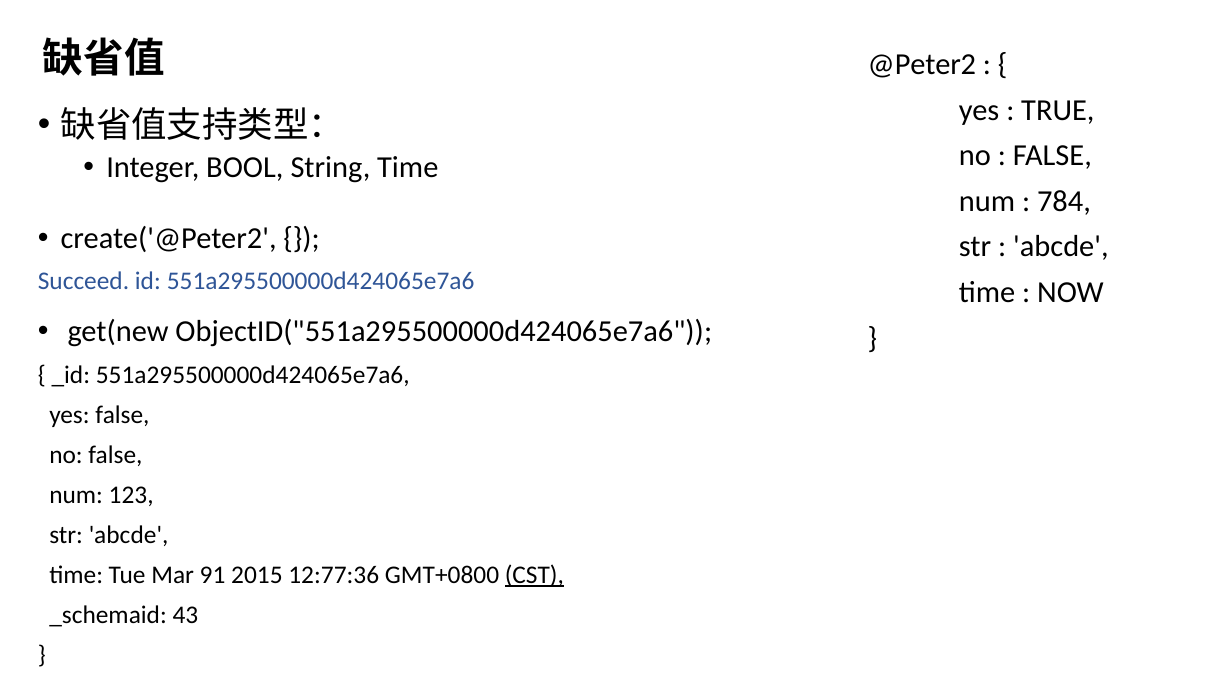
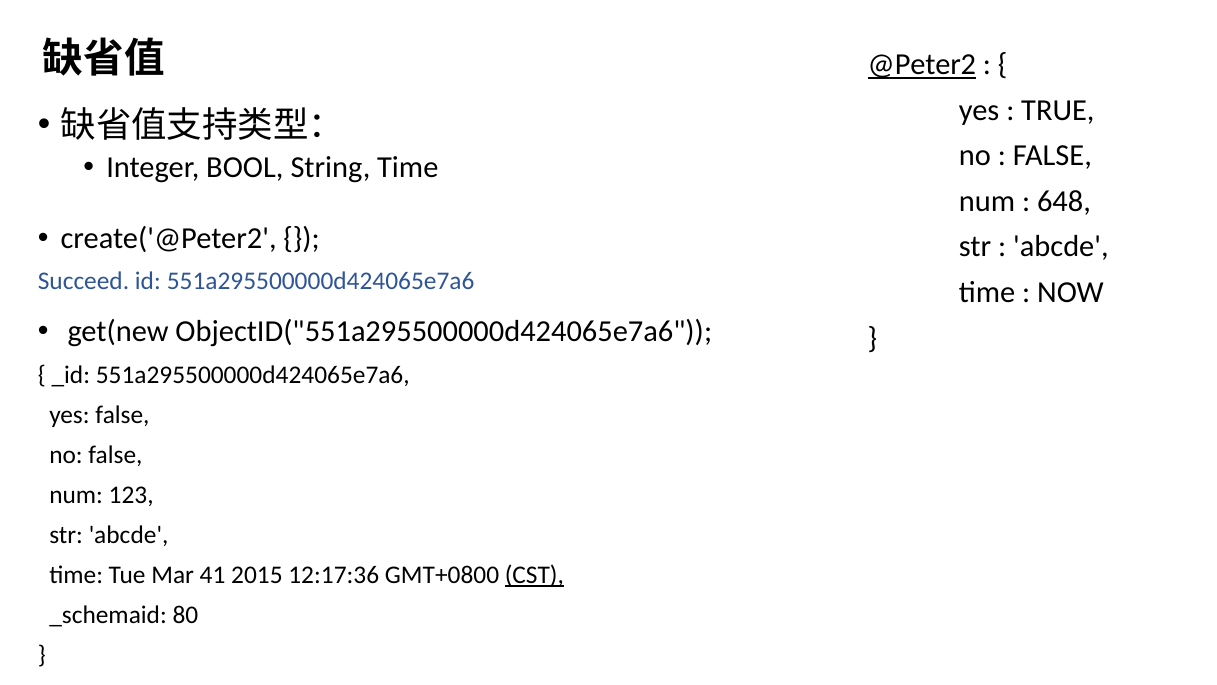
@Peter2 underline: none -> present (922, 65)
784: 784 -> 648 (1064, 201)
91: 91 -> 41 (213, 575)
12:77:36: 12:77:36 -> 12:17:36 (334, 575)
43: 43 -> 80 (185, 615)
